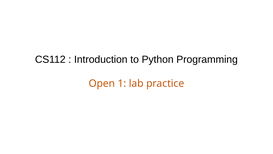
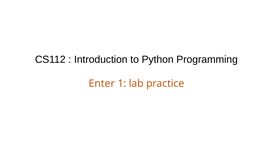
Open: Open -> Enter (102, 83)
